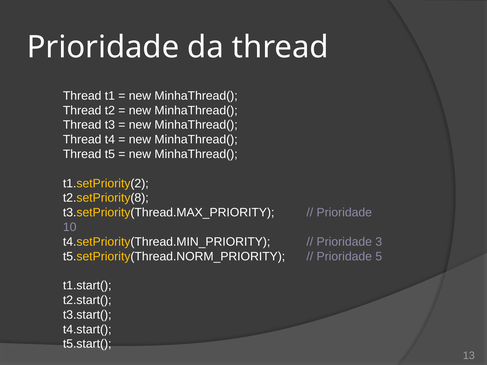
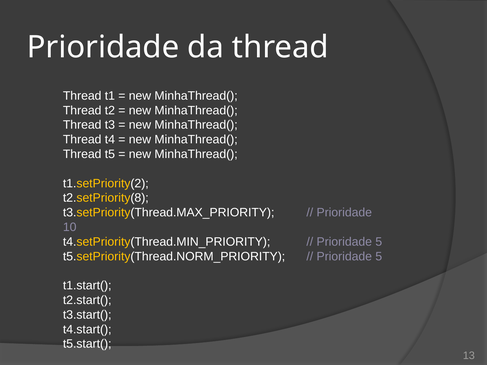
3: 3 -> 5 (379, 242)
